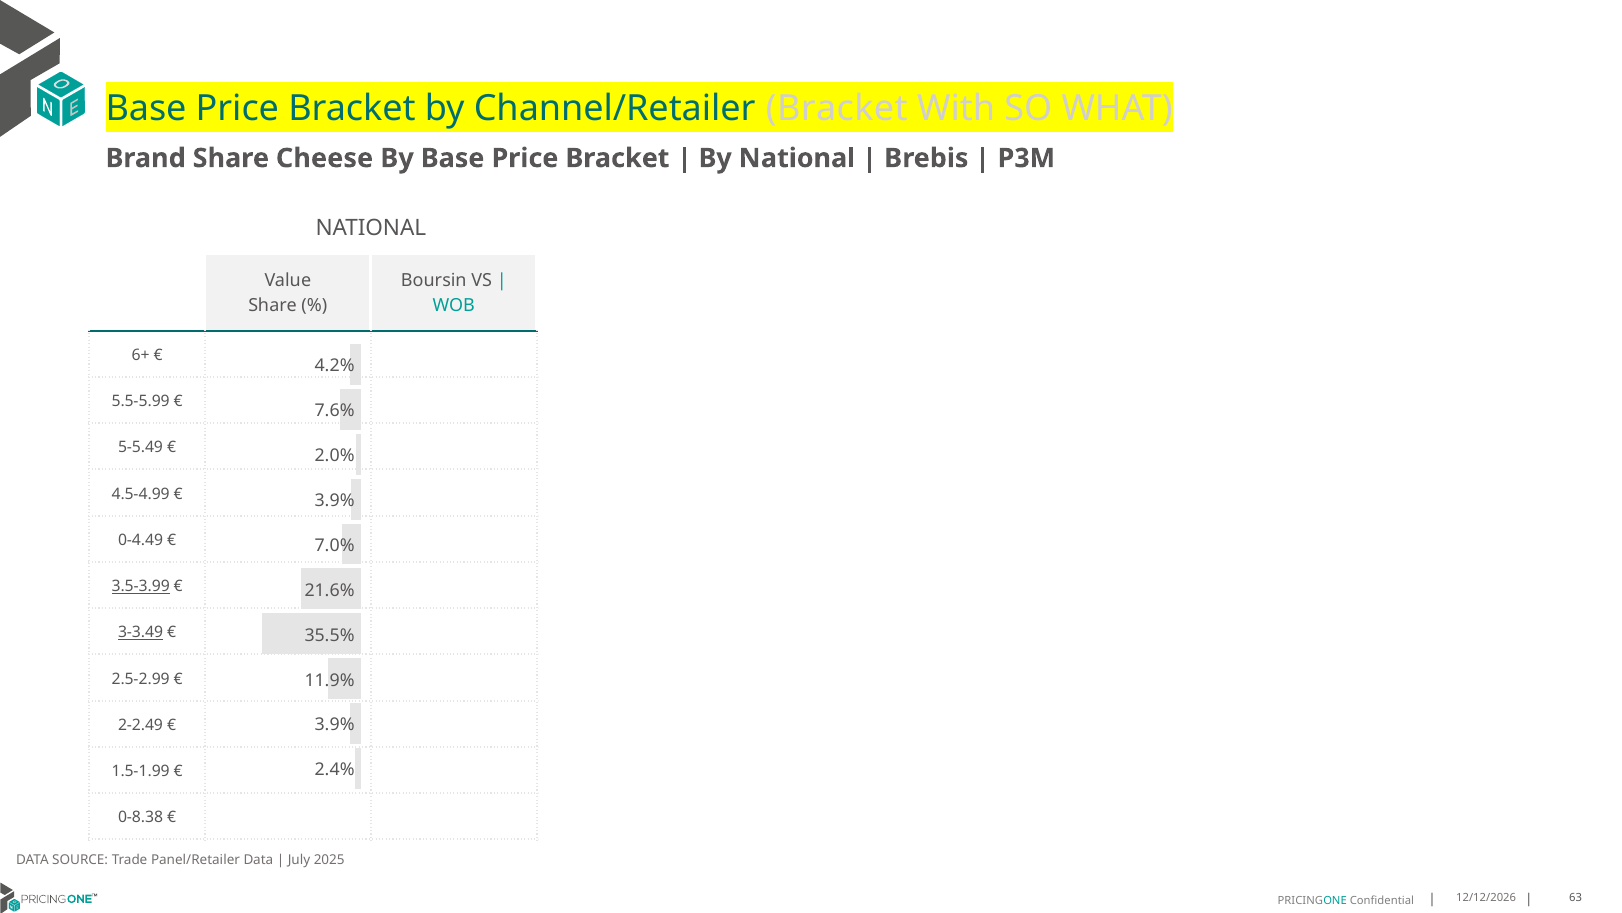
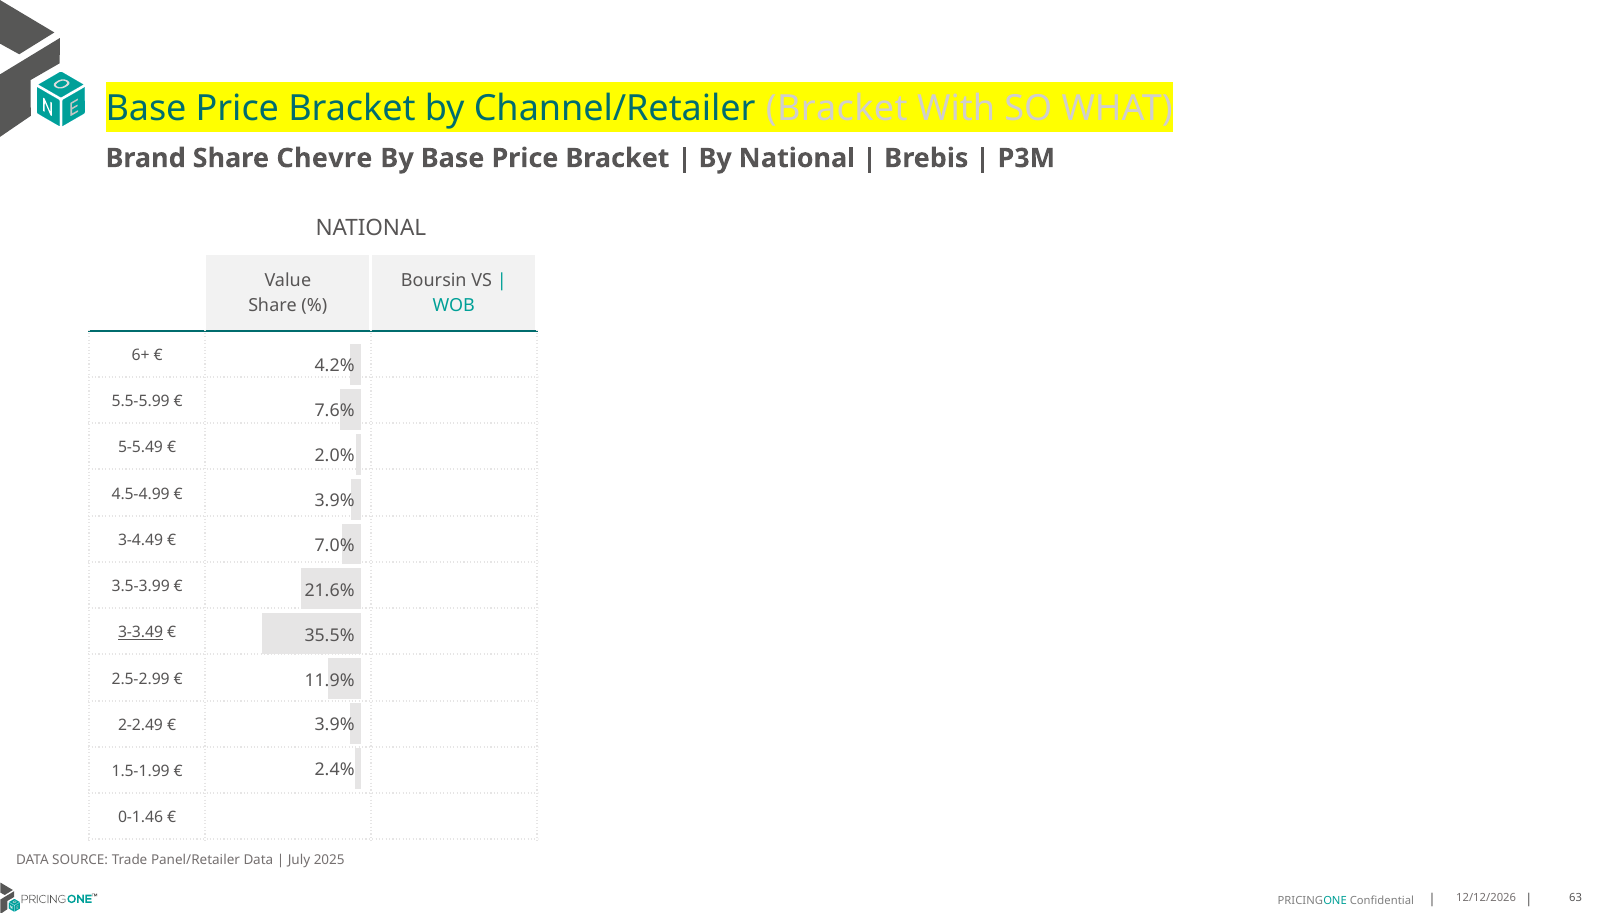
Cheese: Cheese -> Chevre (324, 158)
0-4.49: 0-4.49 -> 3-4.49 (141, 540)
3.5-3.99 underline: present -> none (141, 586)
0-8.38: 0-8.38 -> 0-1.46 (141, 817)
